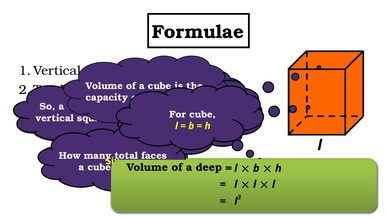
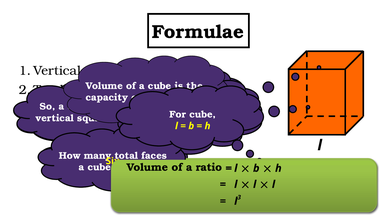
deep: deep -> ratio (209, 167)
